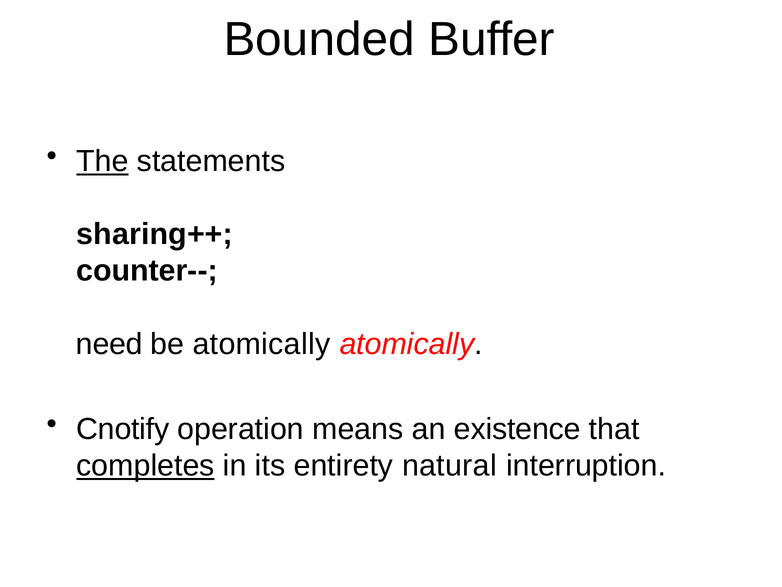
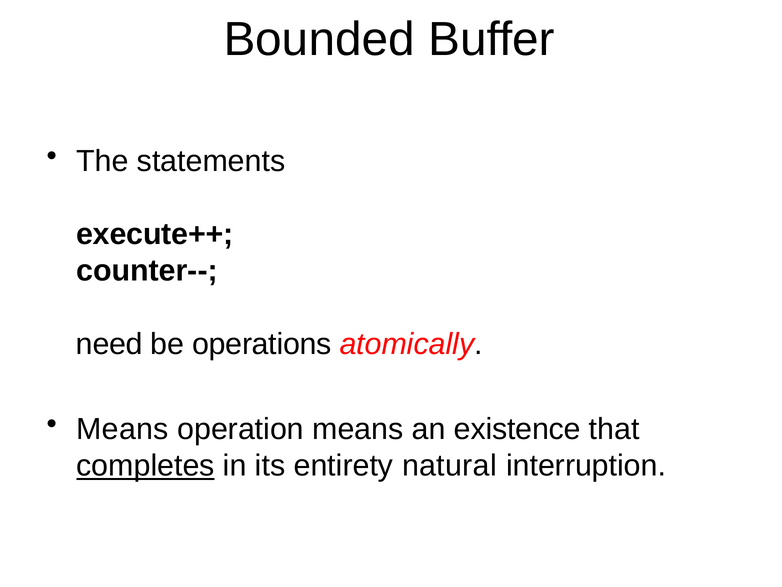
The underline: present -> none (102, 161)
sharing++: sharing++ -> execute++ (155, 234)
be atomically: atomically -> operations (262, 344)
Cnotify: Cnotify -> Means (122, 429)
